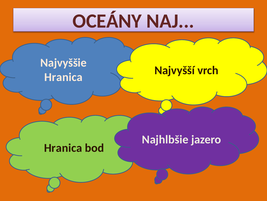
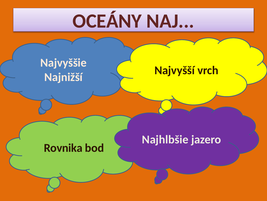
Hranica: Hranica -> Najnižší (64, 77)
Hranica: Hranica -> Rovnika (63, 147)
